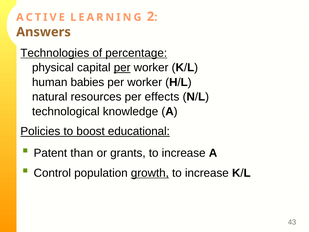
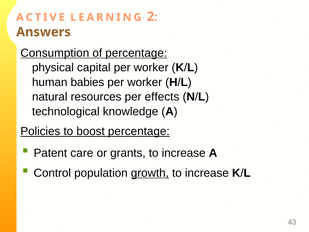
Technologies: Technologies -> Consumption (55, 53)
per underline: present -> none (122, 67)
boost educational: educational -> percentage (139, 131)
than: than -> care (82, 153)
